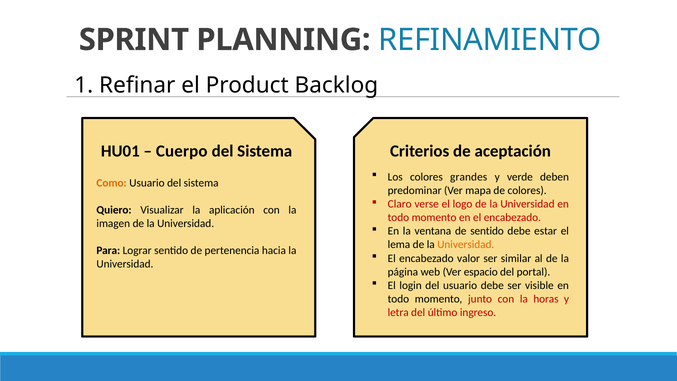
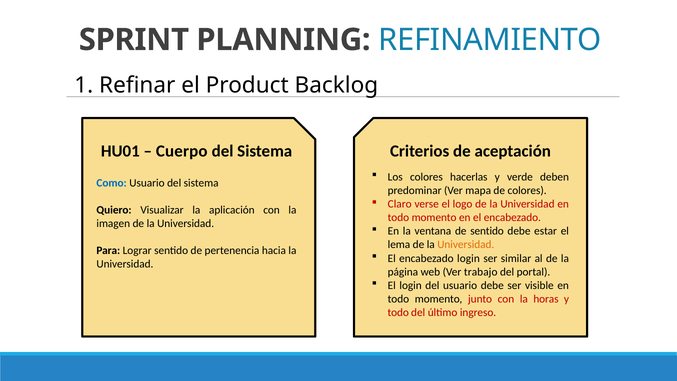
grandes: grandes -> hacerlas (469, 177)
Como colour: orange -> blue (112, 183)
encabezado valor: valor -> login (468, 258)
espacio: espacio -> trabajo (481, 272)
letra: letra -> todo (398, 312)
